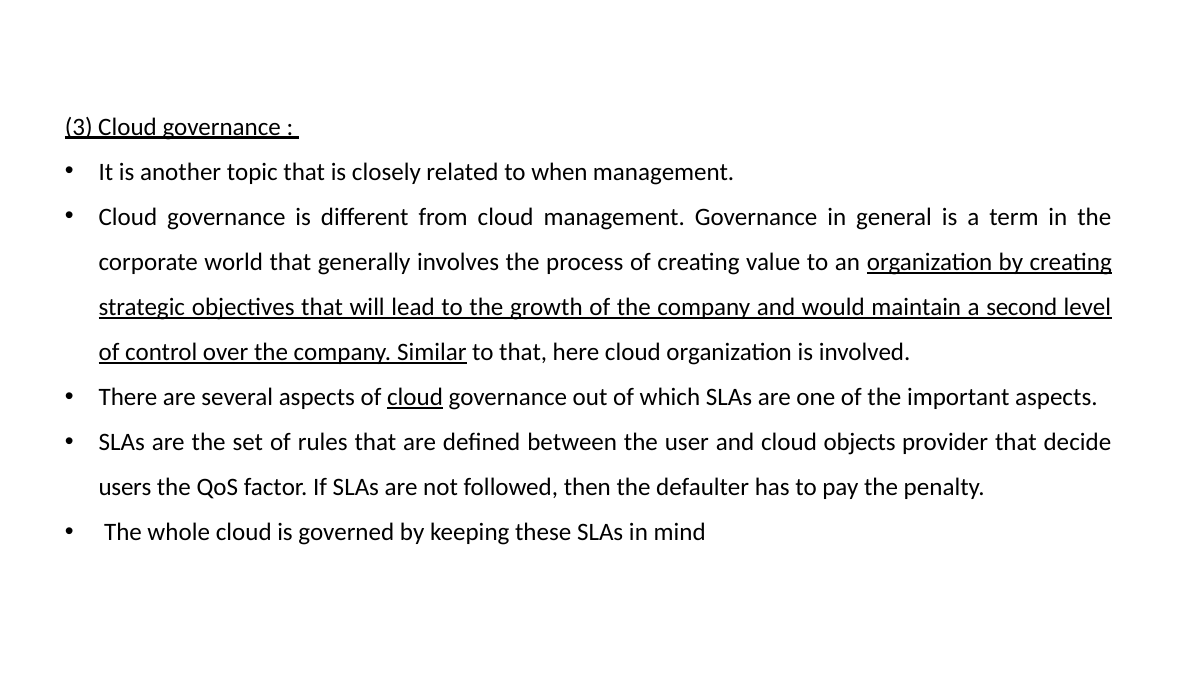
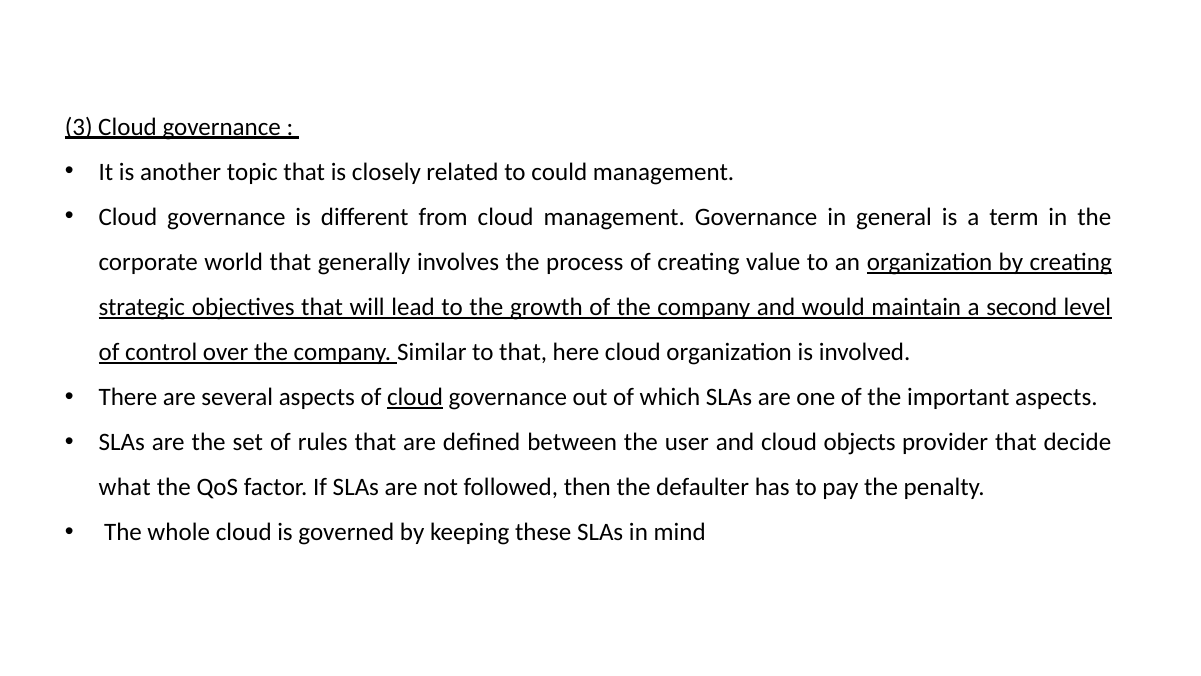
when: when -> could (559, 172)
Similar underline: present -> none (432, 352)
users: users -> what (125, 487)
